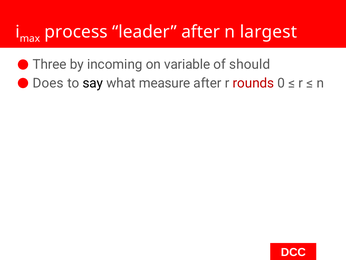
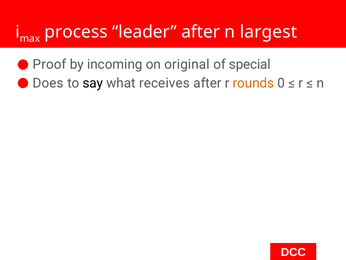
Three: Three -> Proof (50, 64)
variable: variable -> original (187, 64)
should: should -> special (250, 64)
measure: measure -> receives (164, 83)
rounds colour: red -> orange (253, 83)
